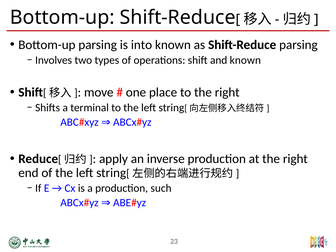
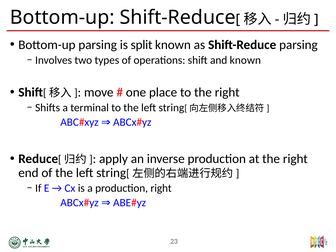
into: into -> split (142, 45)
production such: such -> right (161, 188)
